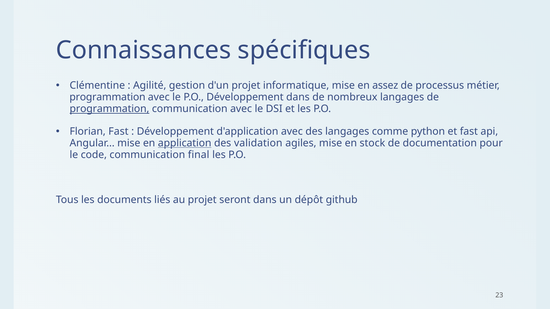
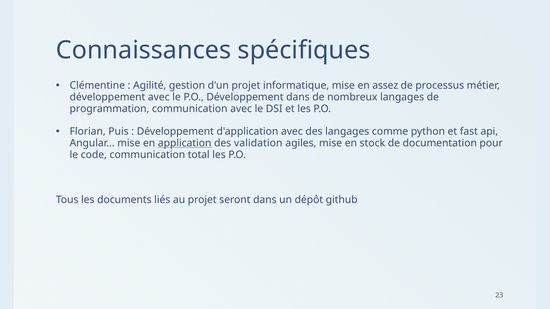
programmation: programmation -> développement (107, 97)
programmation underline: present -> none (109, 109)
Florian Fast: Fast -> Puis (119, 132)
final: final -> total (199, 155)
